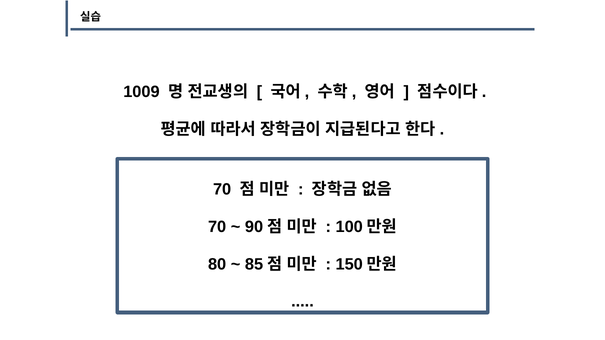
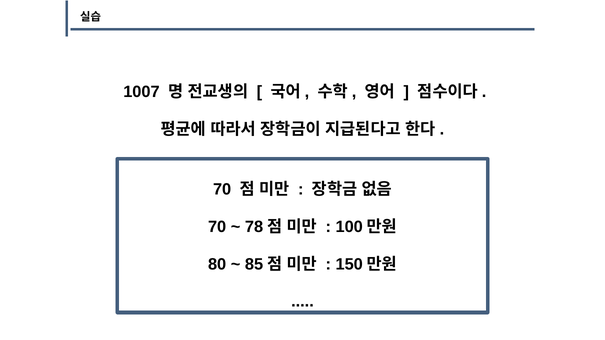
1009: 1009 -> 1007 (141, 92)
90: 90 -> 78 (254, 227)
